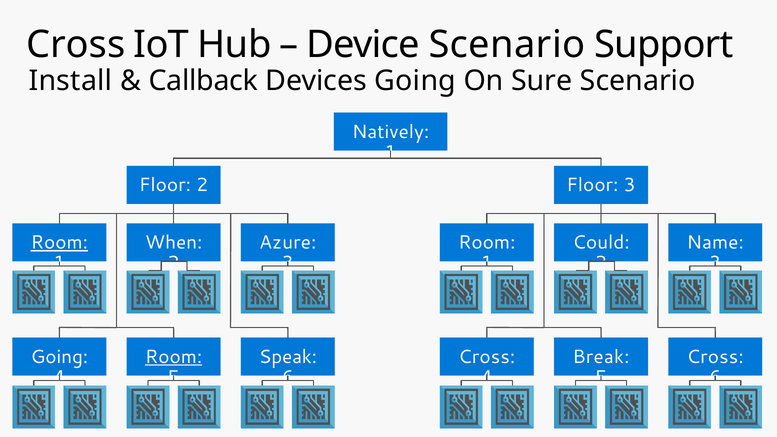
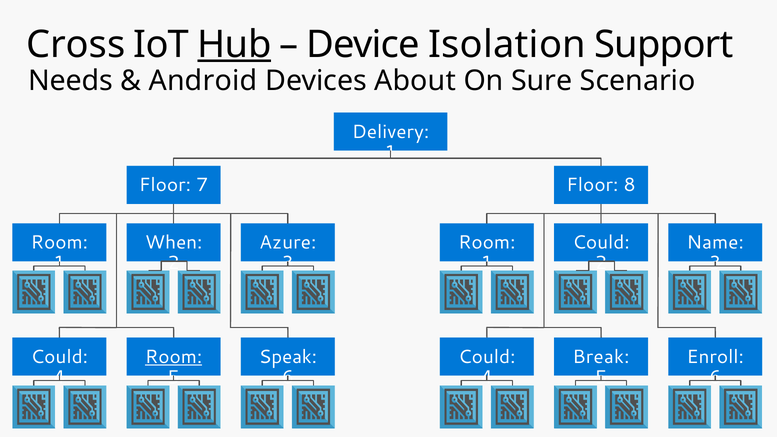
Hub underline: none -> present (234, 44)
Device Scenario: Scenario -> Isolation (507, 44)
Install: Install -> Needs (71, 81)
Callback: Callback -> Android (203, 81)
Devices Going: Going -> About (415, 81)
Natively: Natively -> Delivery (391, 132)
Floor 2: 2 -> 7 (202, 185)
Floor 3: 3 -> 8 (630, 185)
Room underline: present -> none (59, 243)
Going: Going -> Could (59, 357)
Cross: Cross -> Could (487, 357)
Cross: Cross -> Enroll (715, 357)
